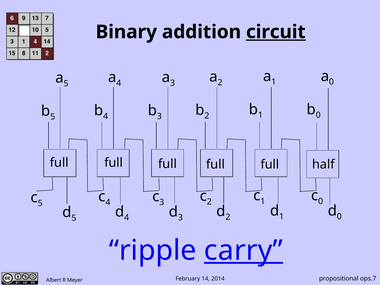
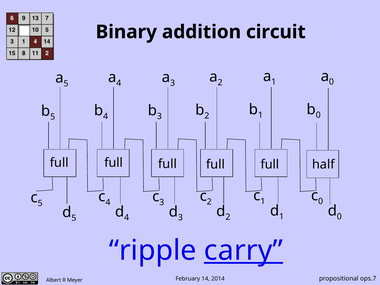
circuit underline: present -> none (276, 32)
